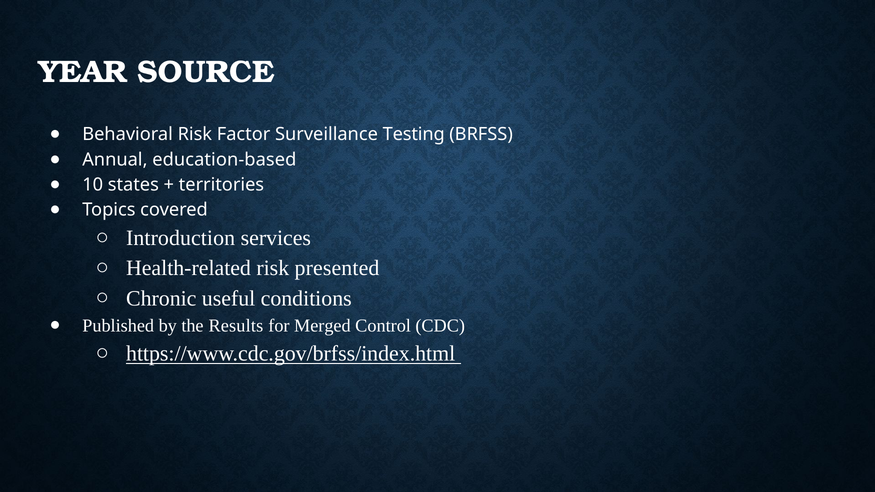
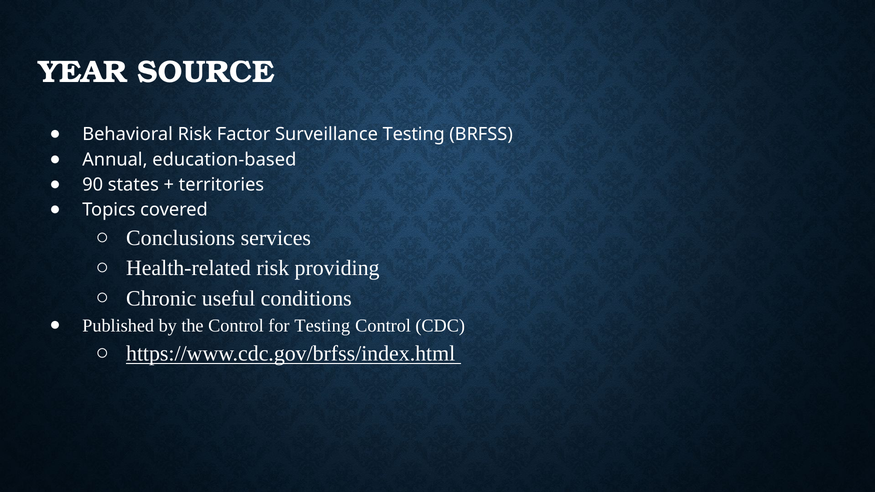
10: 10 -> 90 (93, 185)
Introduction: Introduction -> Conclusions (181, 238)
presented: presented -> providing (337, 268)
the Results: Results -> Control (236, 326)
for Merged: Merged -> Testing (322, 326)
